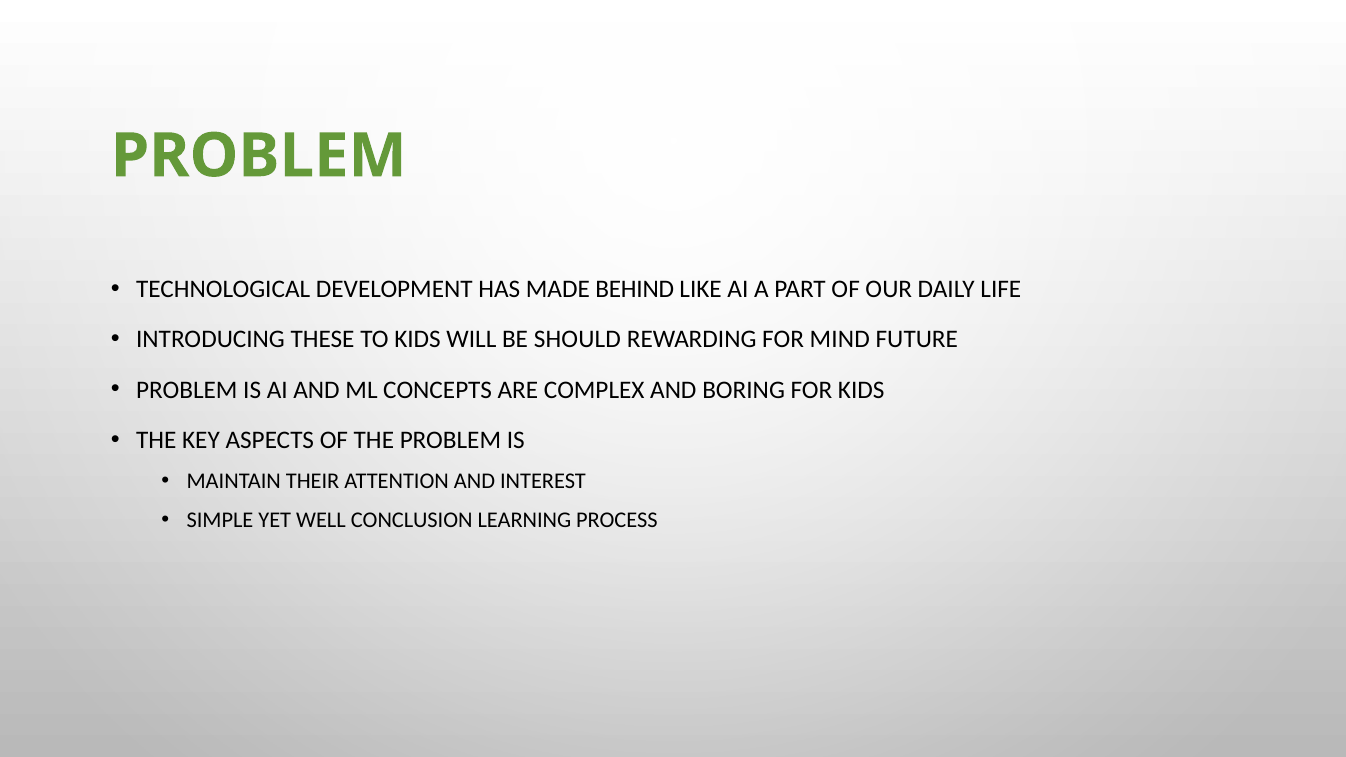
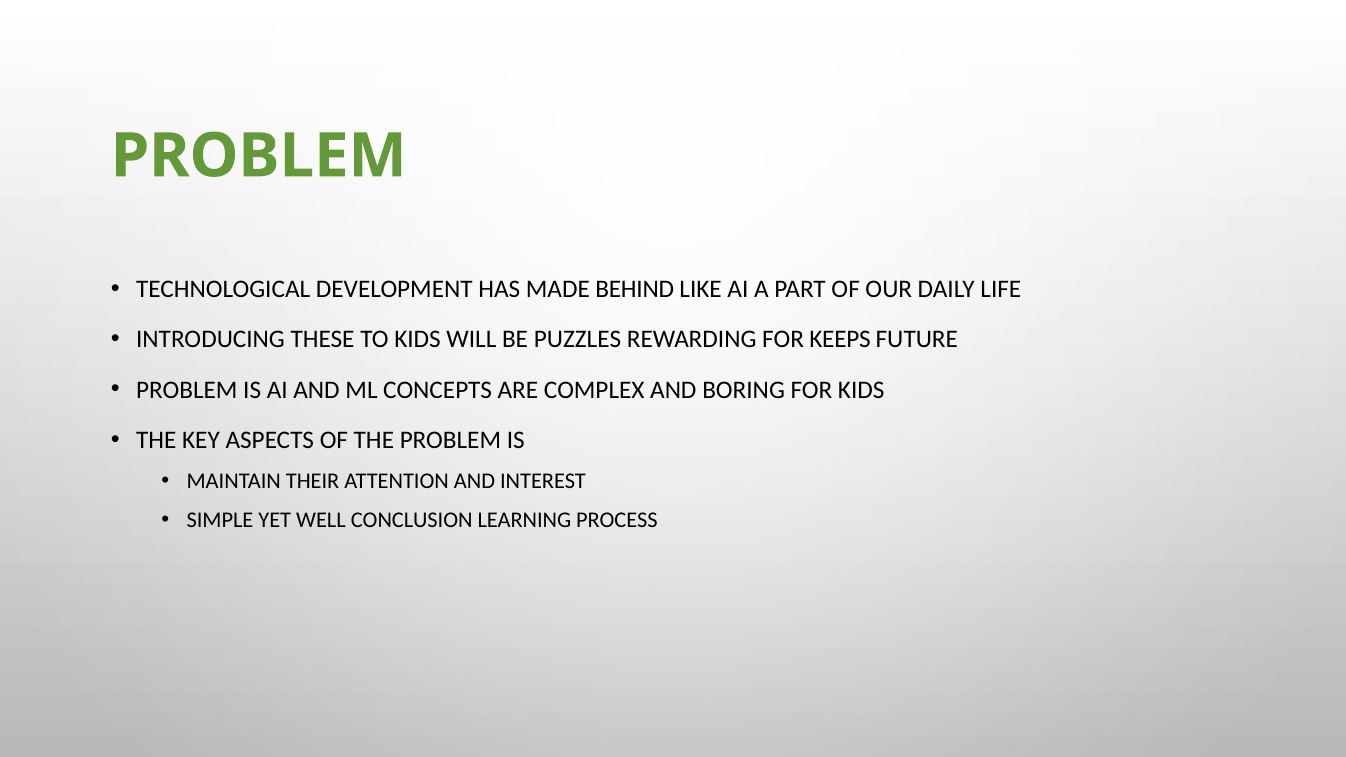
SHOULD: SHOULD -> PUZZLES (578, 340)
MIND: MIND -> KEEPS (840, 340)
